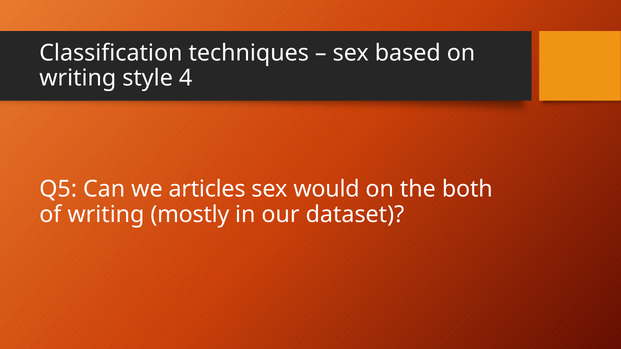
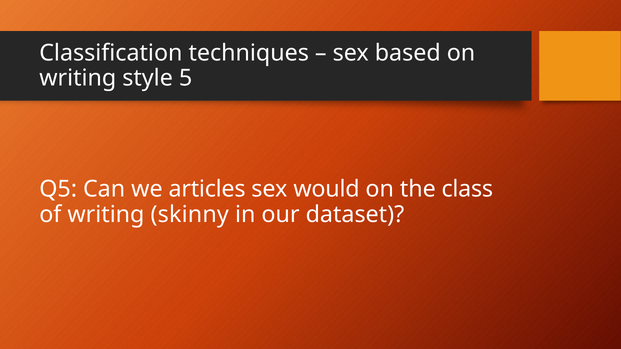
4: 4 -> 5 (186, 78)
both: both -> class (467, 189)
mostly: mostly -> skinny (190, 215)
